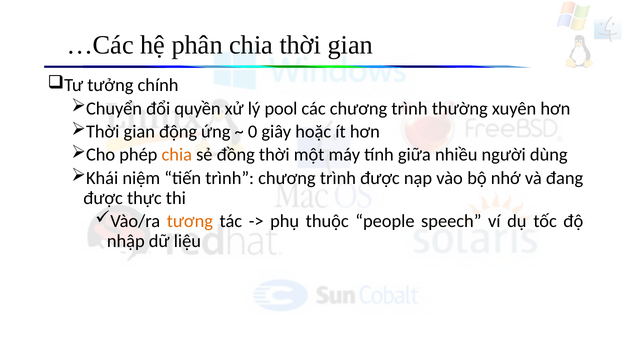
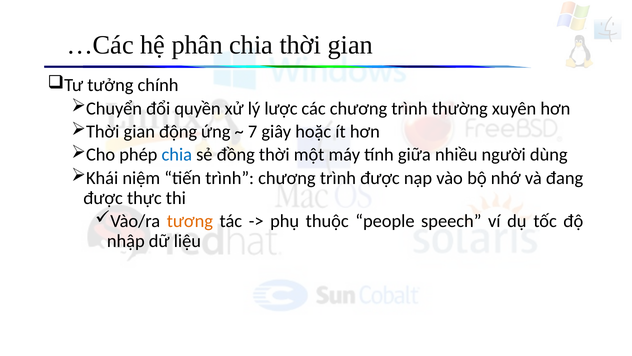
pool: pool -> lược (281, 108)
0: 0 -> 7 (253, 131)
chia colour: orange -> blue (177, 155)
